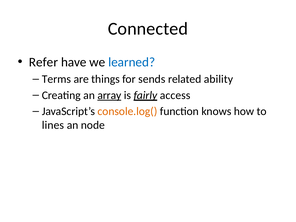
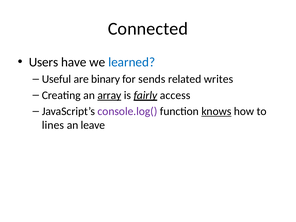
Refer: Refer -> Users (44, 62)
Terms: Terms -> Useful (57, 79)
things: things -> binary (106, 79)
ability: ability -> writes (218, 79)
console.log( colour: orange -> purple (127, 111)
knows underline: none -> present (216, 111)
node: node -> leave (93, 125)
